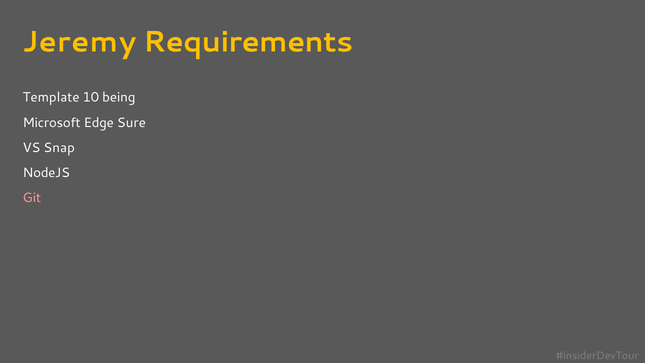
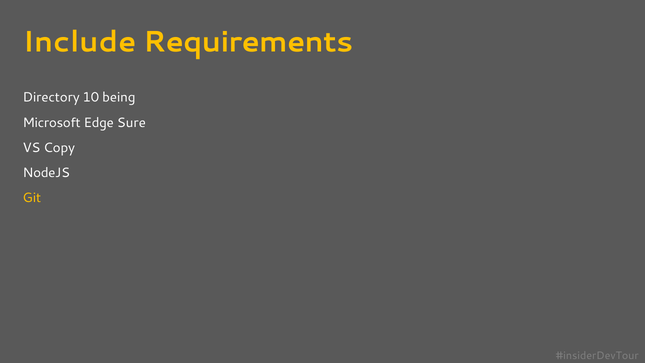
Jeremy: Jeremy -> Include (80, 42)
Template: Template -> Directory (51, 97)
Snap: Snap -> Copy (59, 148)
Git colour: pink -> yellow (32, 198)
